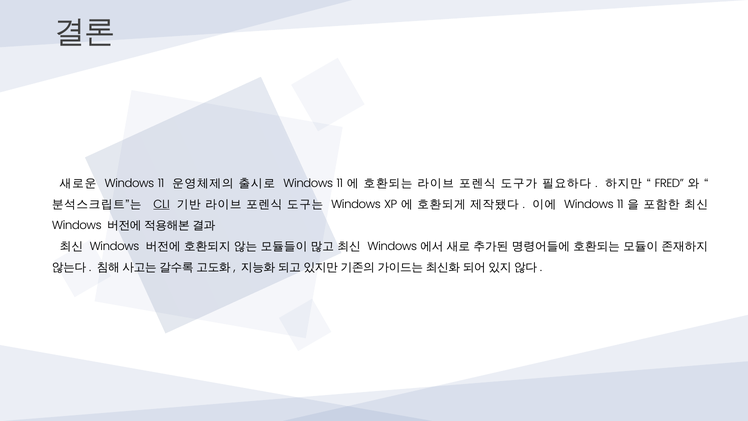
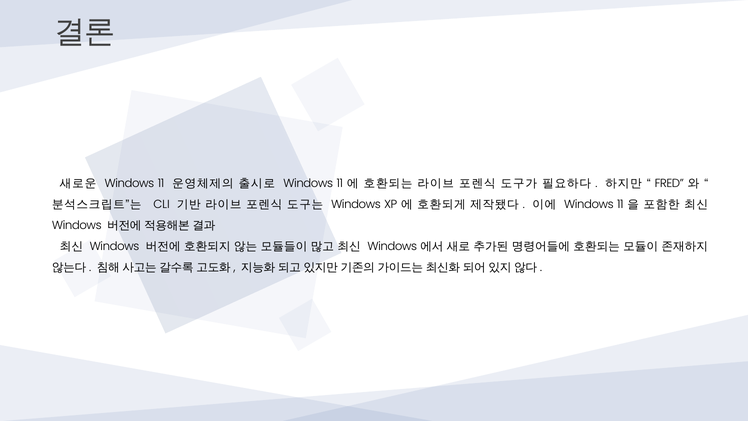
CLI underline: present -> none (162, 204)
